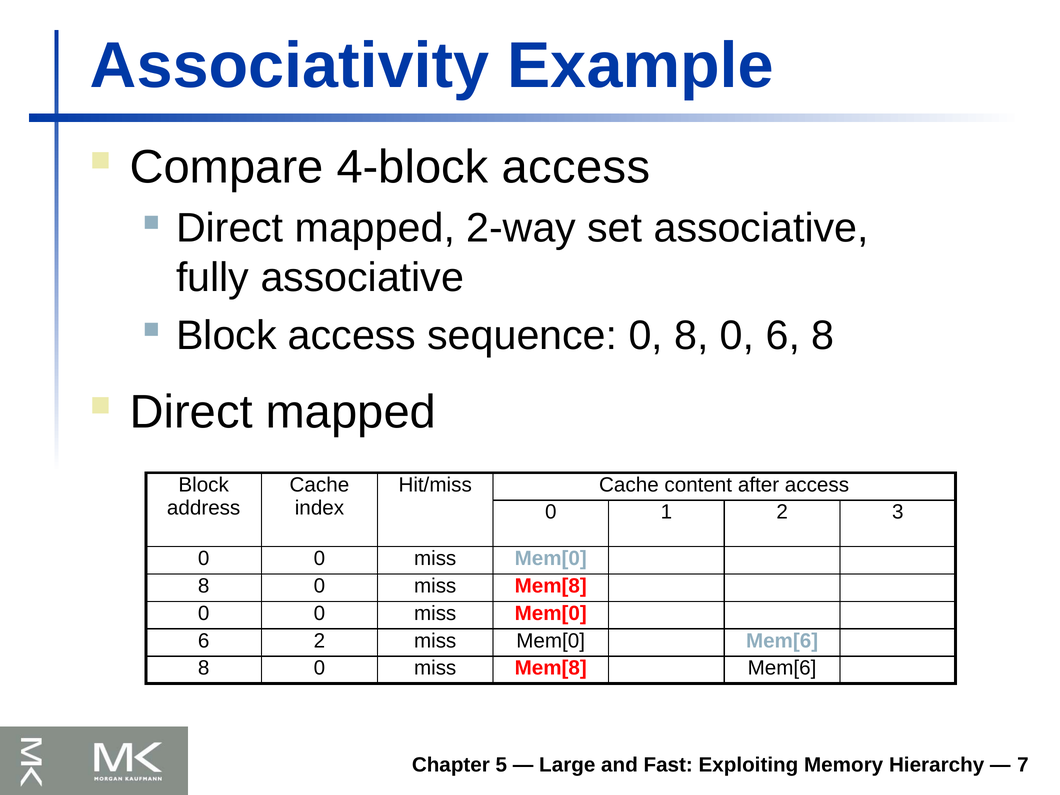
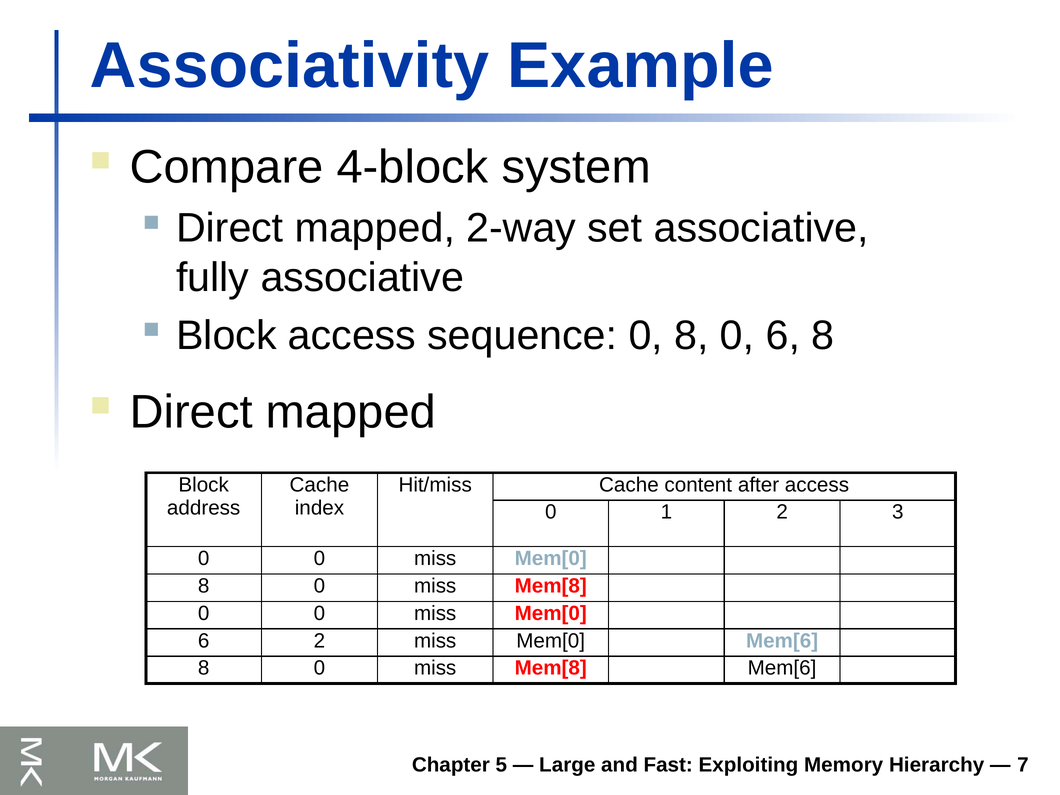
4-block access: access -> system (576, 167)
